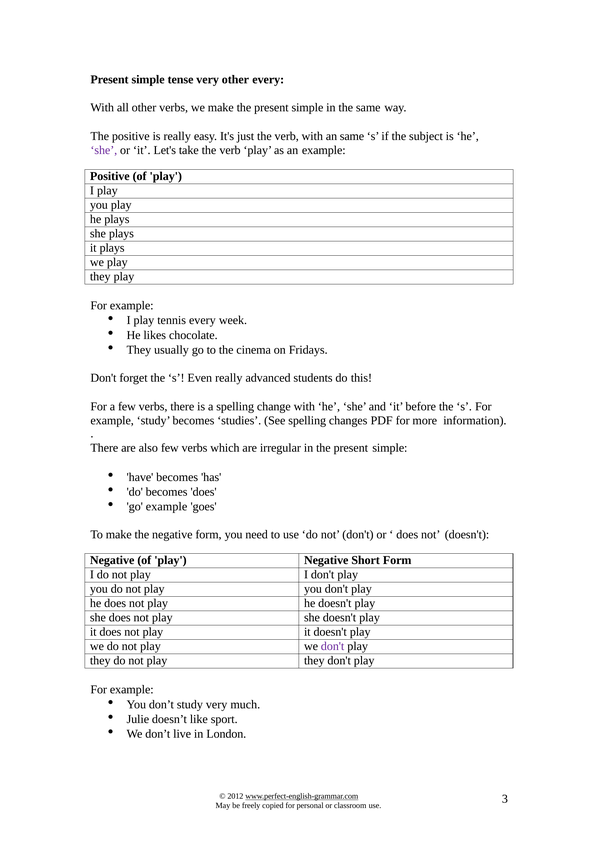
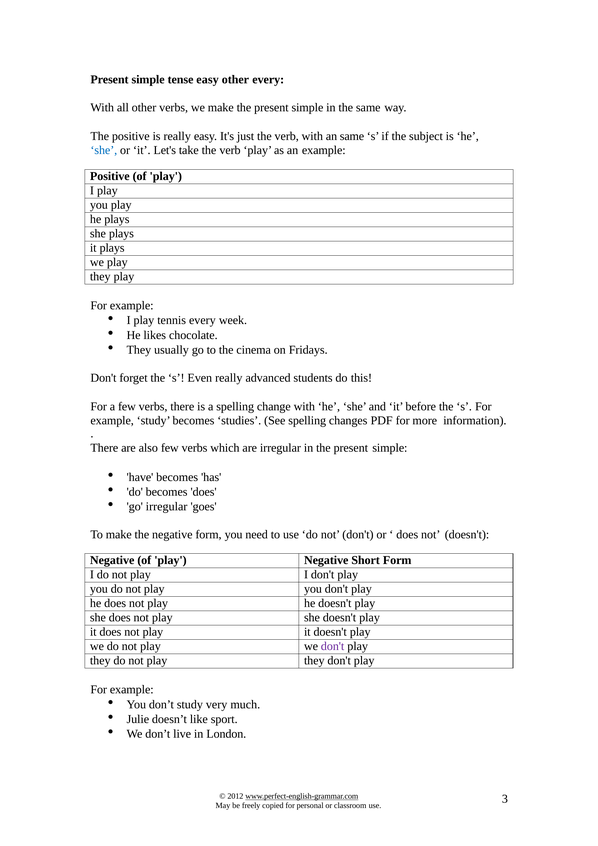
tense very: very -> easy (208, 80)
she colour: purple -> blue (104, 150)
go example: example -> irregular (167, 507)
